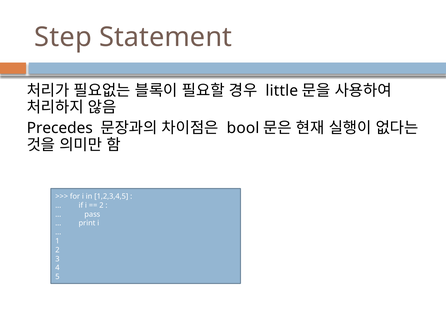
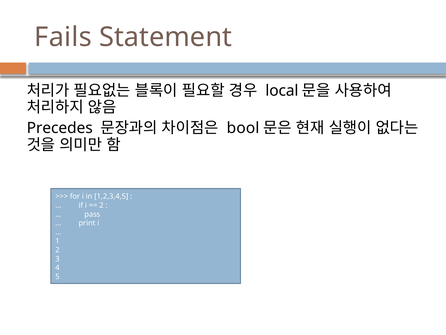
Step: Step -> Fails (63, 37)
little: little -> local (282, 91)
